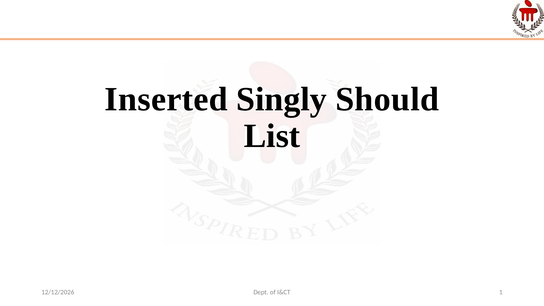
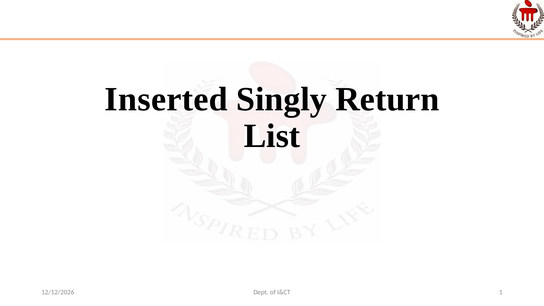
Should: Should -> Return (387, 99)
